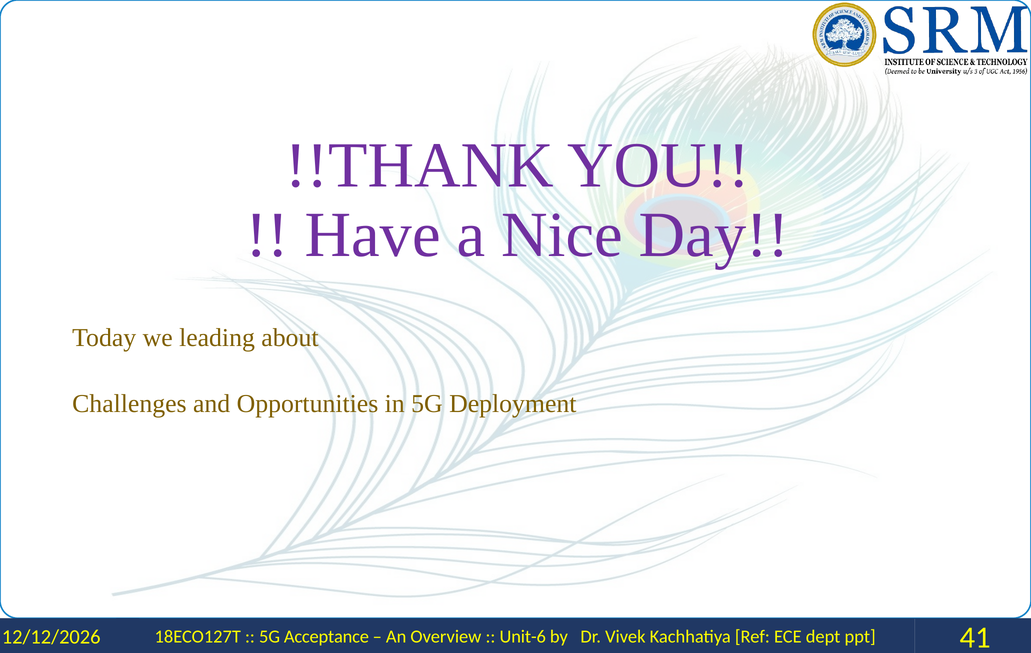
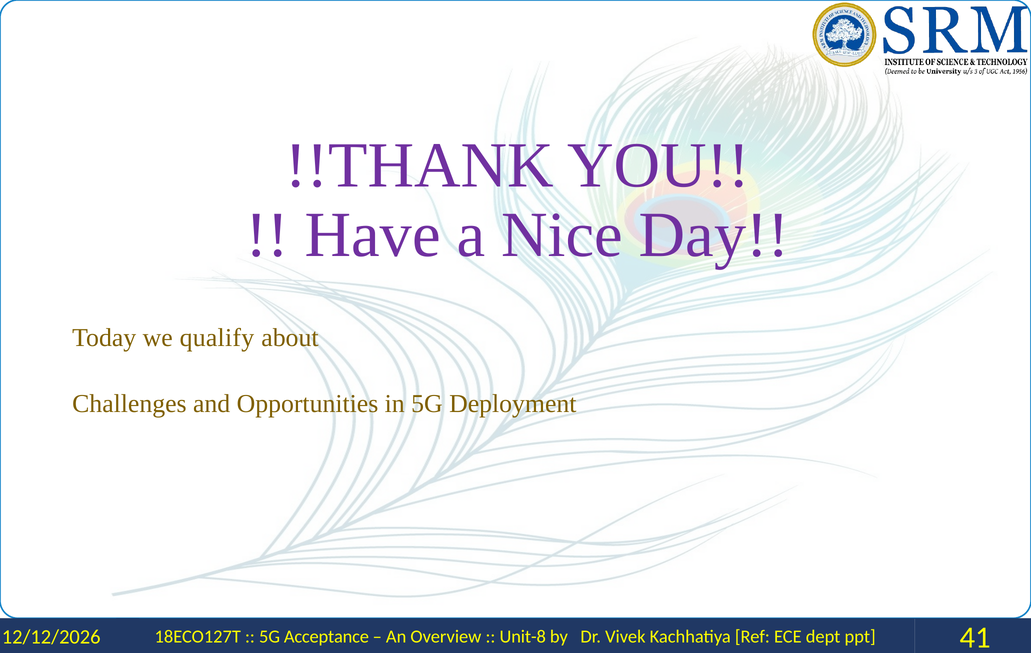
leading: leading -> qualify (217, 338)
Unit-6: Unit-6 -> Unit-8 (523, 637)
